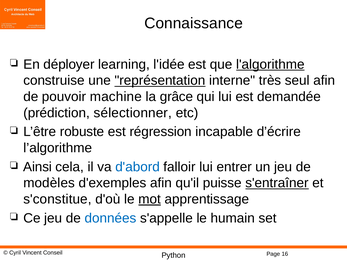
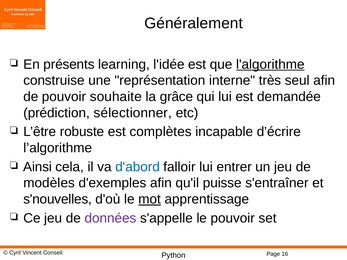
Connaissance: Connaissance -> Généralement (194, 23)
déployer: déployer -> présents (69, 64)
représentation underline: present -> none (160, 81)
machine: machine -> souhaite (116, 97)
régression: régression -> complètes (161, 132)
s'entraîner underline: present -> none (277, 183)
s'constitue: s'constitue -> s'nouvelles (58, 199)
données colour: blue -> purple (111, 218)
le humain: humain -> pouvoir (233, 218)
